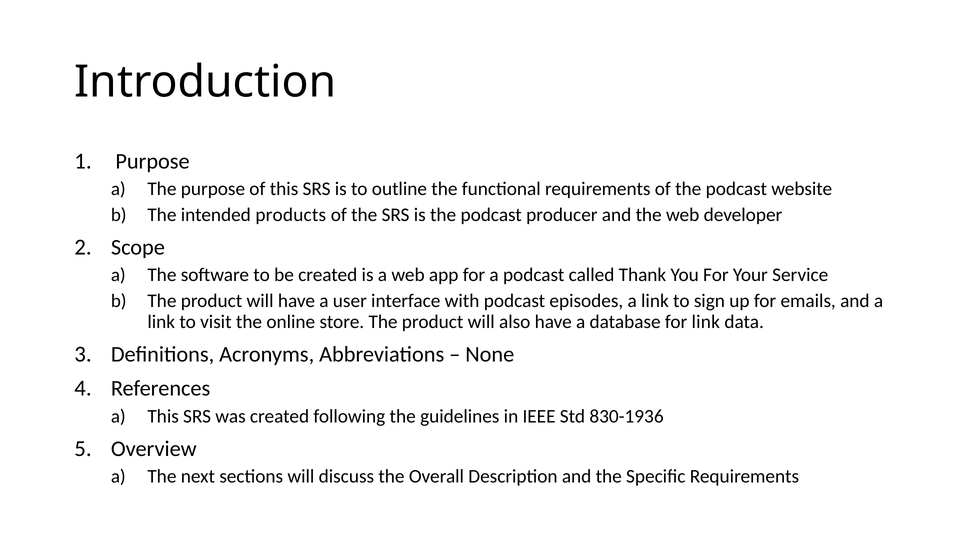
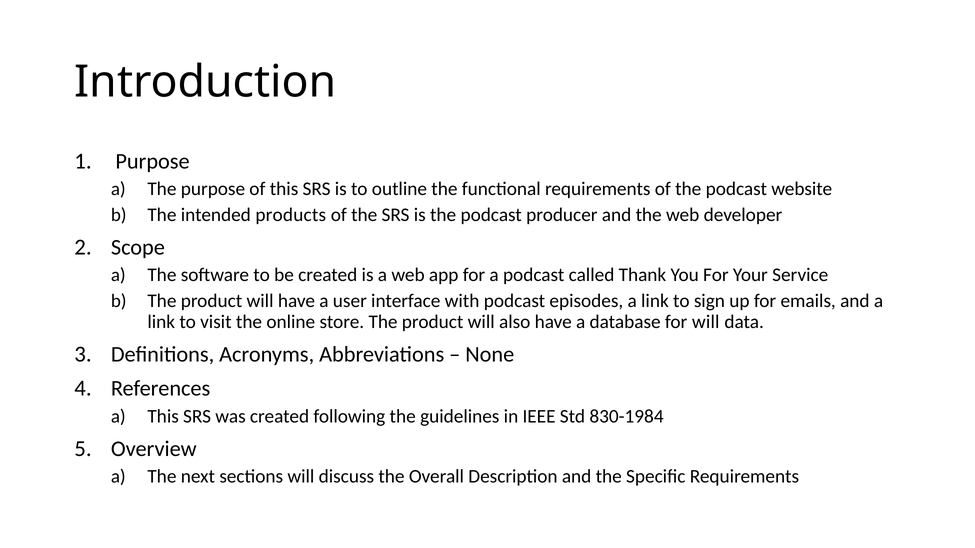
for link: link -> will (706, 322)
830-1936: 830-1936 -> 830-1984 (627, 416)
